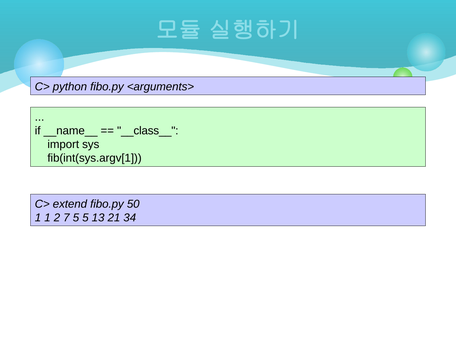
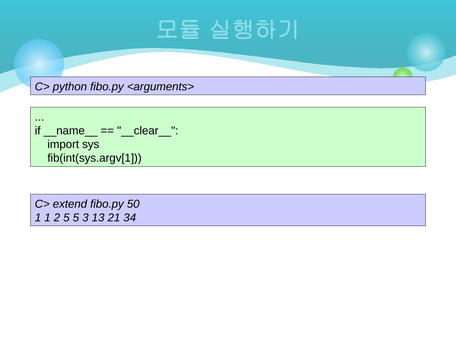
__class__: __class__ -> __clear__ (148, 131)
2 7: 7 -> 5 (66, 218)
5 5: 5 -> 3 (85, 218)
